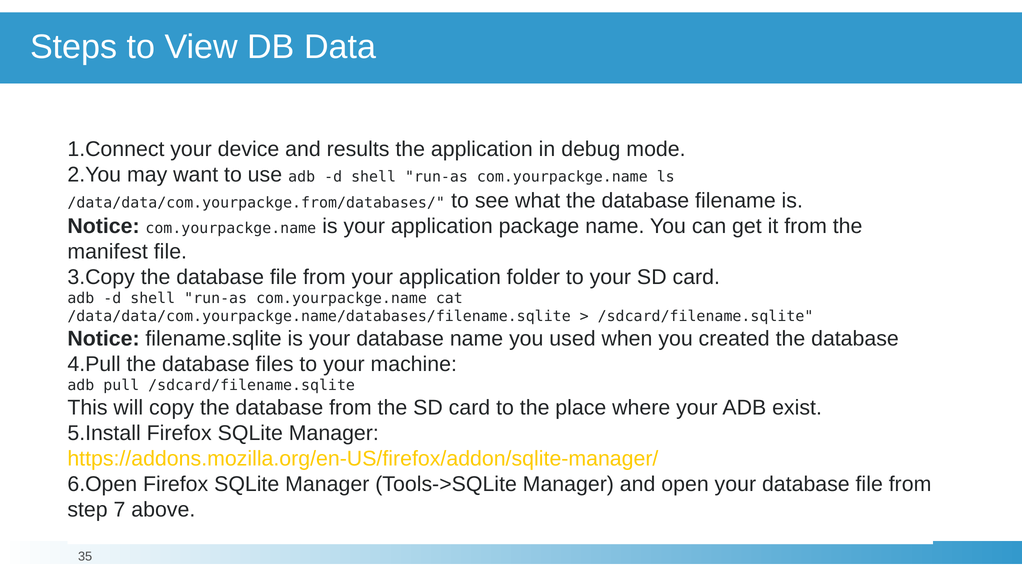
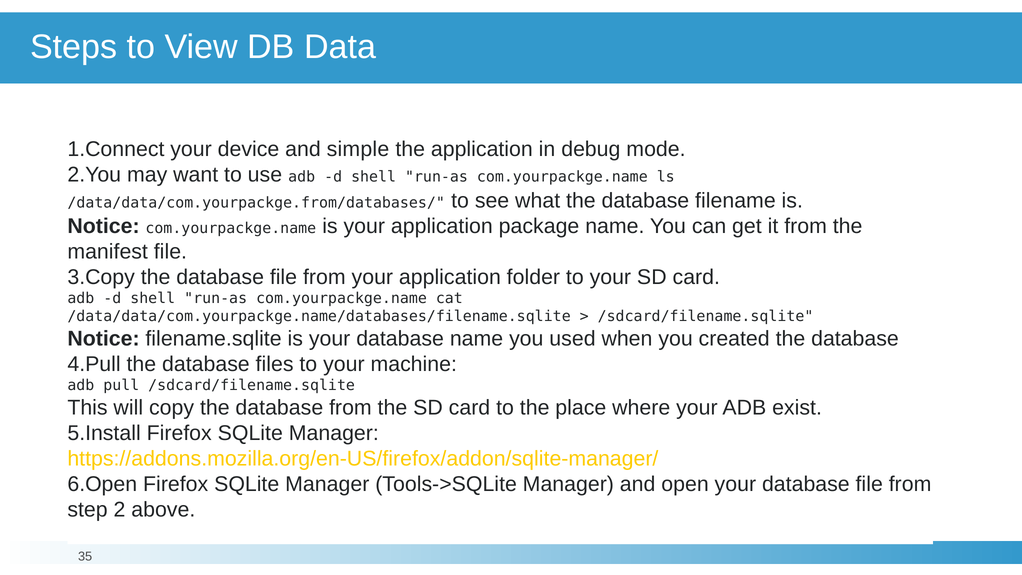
results: results -> simple (358, 149)
7: 7 -> 2 (120, 510)
